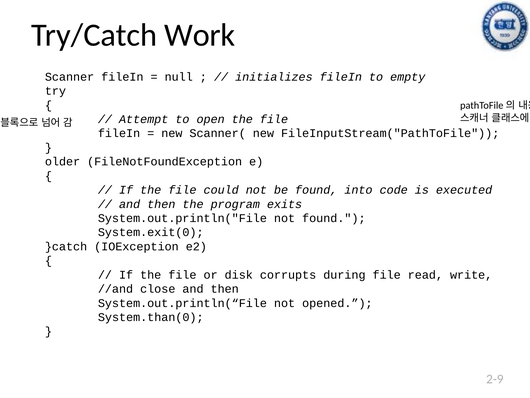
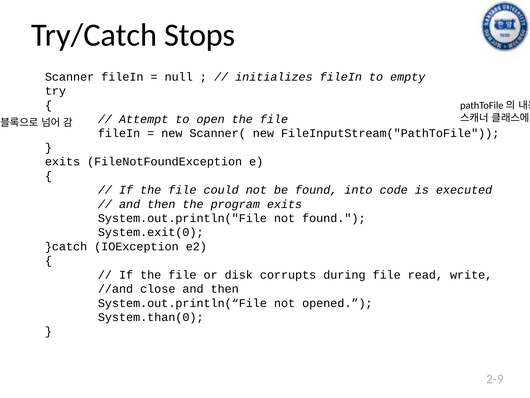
Work: Work -> Stops (200, 35)
older: older -> exits (63, 162)
